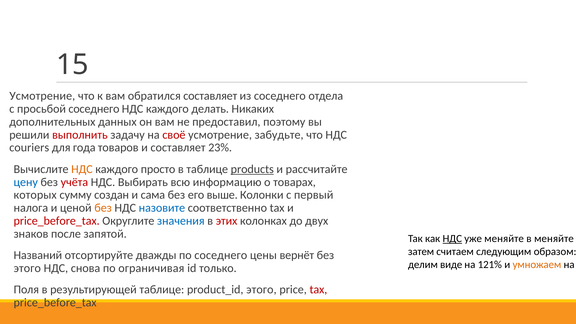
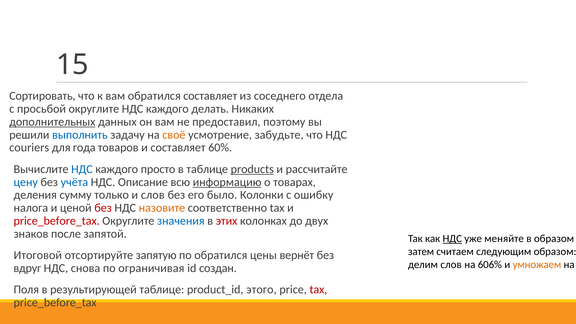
Усмотрение: Усмотрение -> Сортировать (42, 96)
просьбой соседнего: соседнего -> округлите (94, 109)
дополнительных underline: none -> present (52, 122)
выполнить colour: red -> blue (80, 135)
своё colour: red -> orange (174, 135)
23%: 23% -> 60% (220, 148)
НДС colour: orange -> blue (82, 169)
учёта colour: red -> blue (74, 182)
Выбирать: Выбирать -> Описание (143, 182)
информацию underline: none -> present (227, 182)
которых: которых -> деления (35, 195)
создан: создан -> только (112, 195)
и сама: сама -> слов (153, 195)
выше: выше -> было (222, 195)
первый: первый -> ошибку (314, 195)
без colour: orange -> red (103, 208)
назовите colour: blue -> orange (162, 208)
в меняйте: меняйте -> образом (554, 239)
Названий: Названий -> Итоговой (38, 255)
дважды: дважды -> запятую (156, 255)
по соседнего: соседнего -> обратился (221, 255)
делим виде: виде -> слов (451, 265)
121%: 121% -> 606% (490, 265)
этого: этого -> вдруг (27, 268)
только: только -> создан (218, 268)
